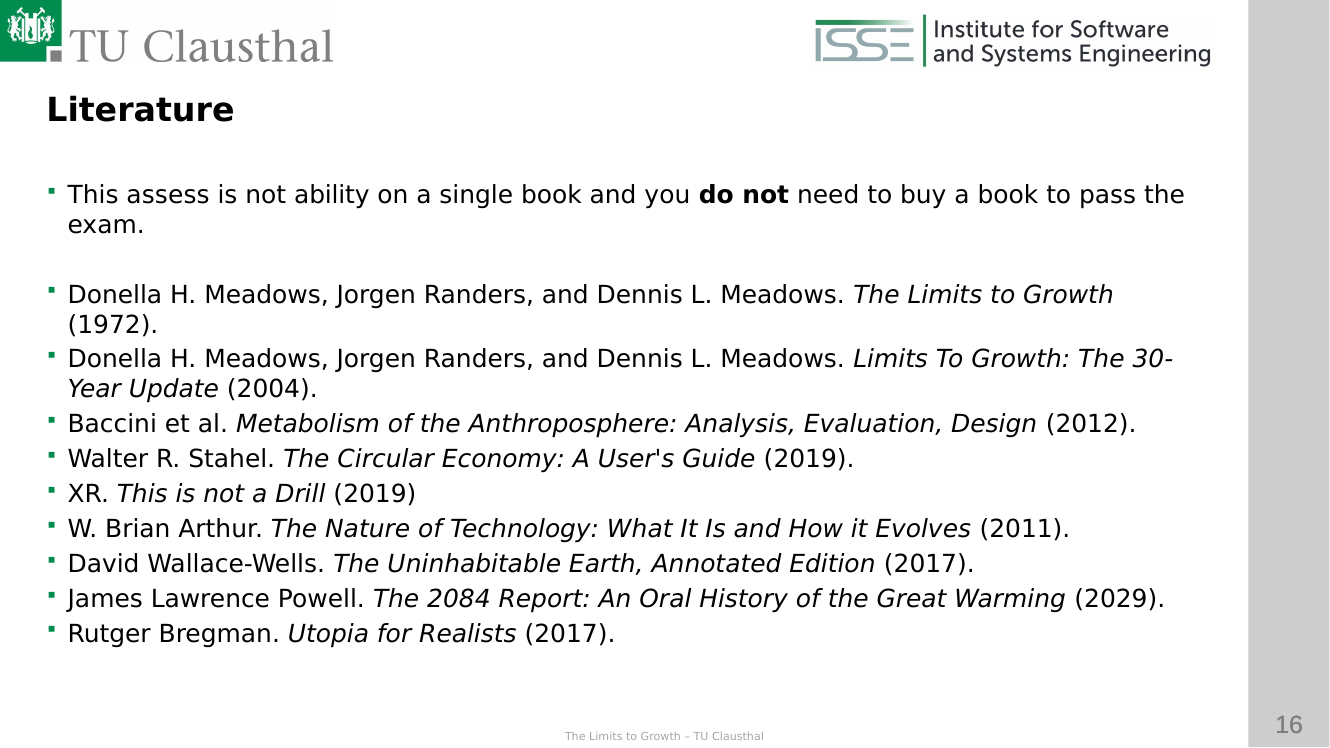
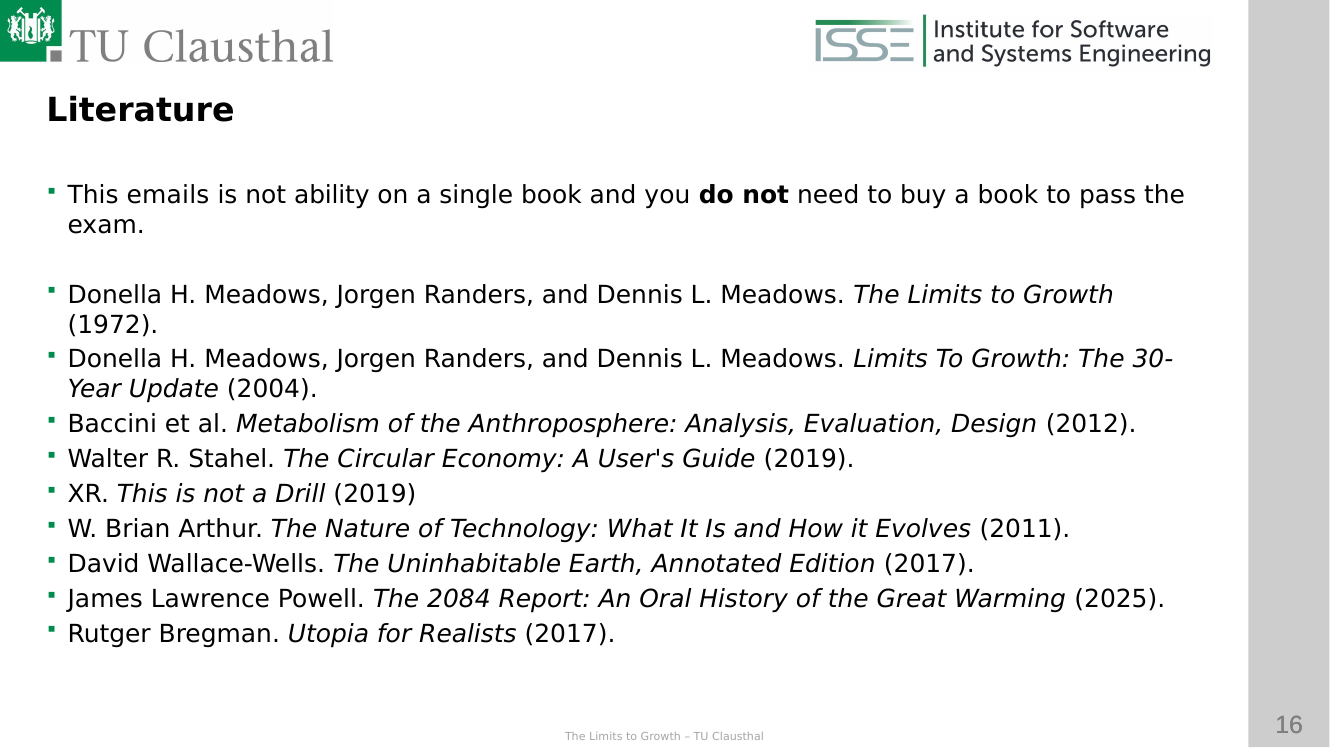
assess: assess -> emails (168, 195)
2029: 2029 -> 2025 (1120, 599)
